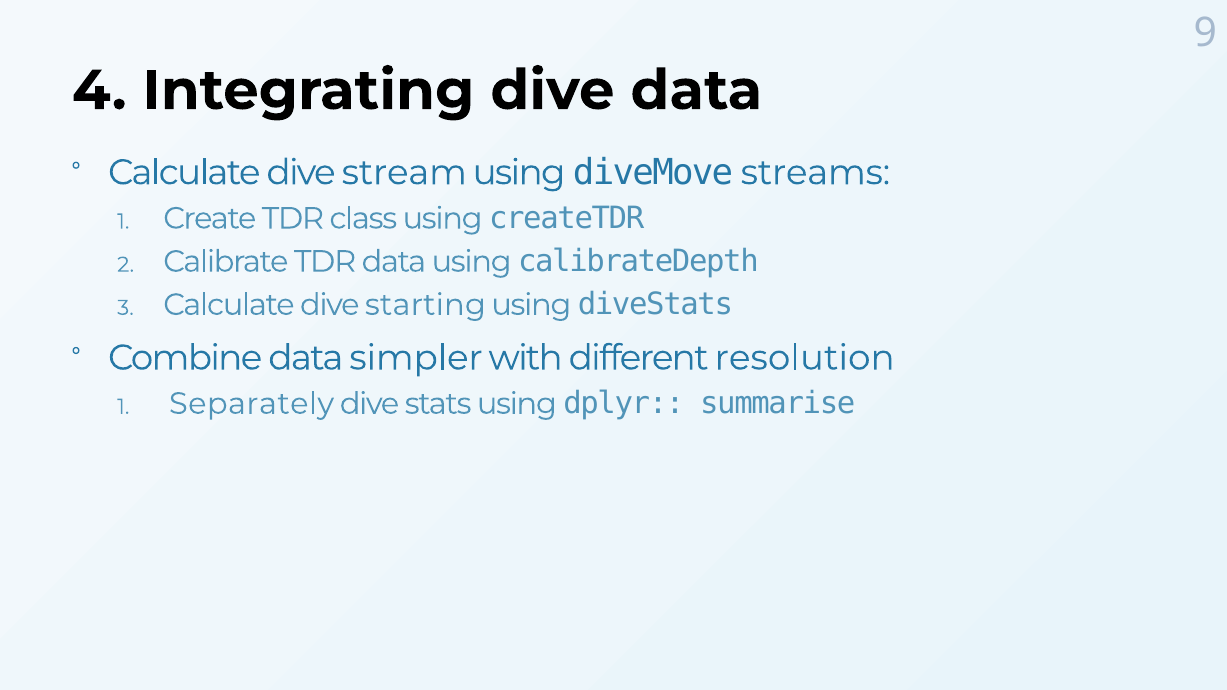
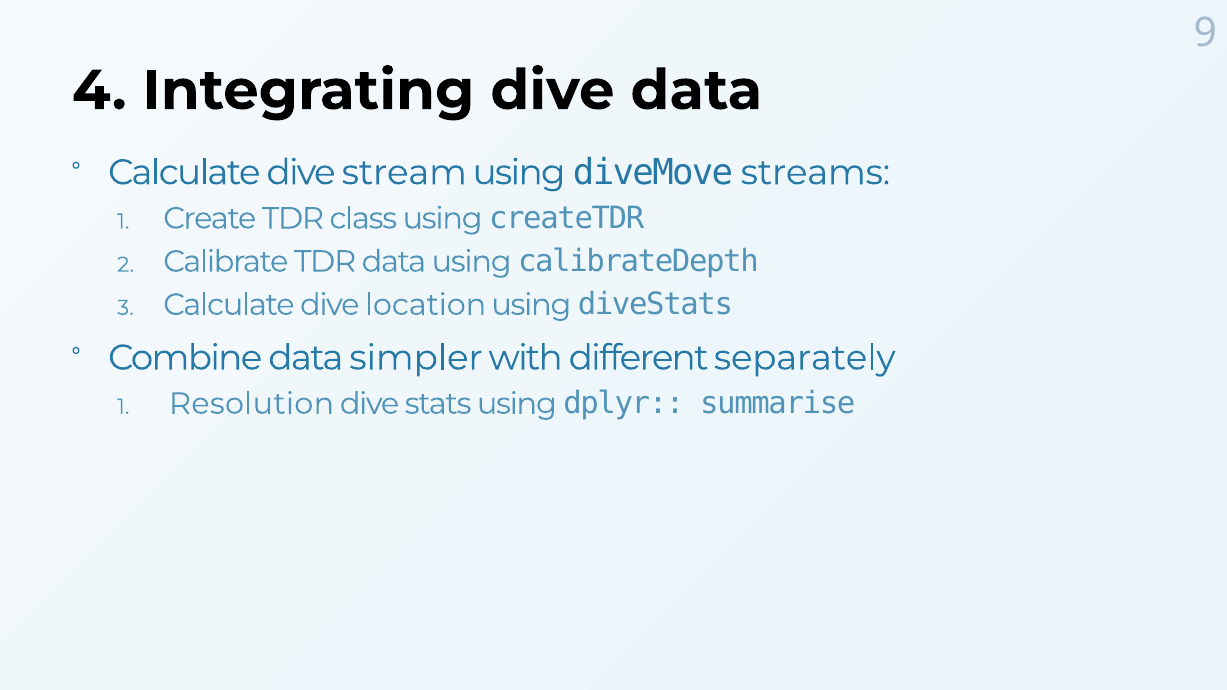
starting: starting -> location (426, 305)
resolution: resolution -> separately (805, 358)
Separately: Separately -> Resolution (252, 404)
